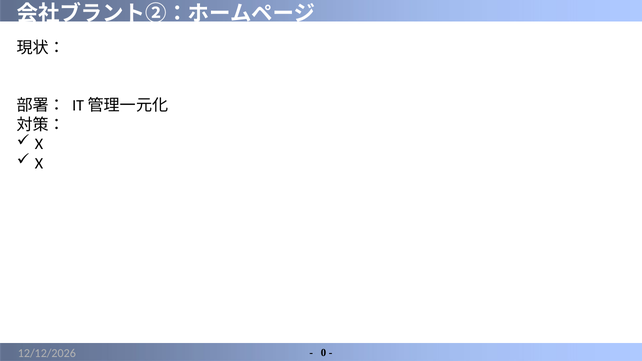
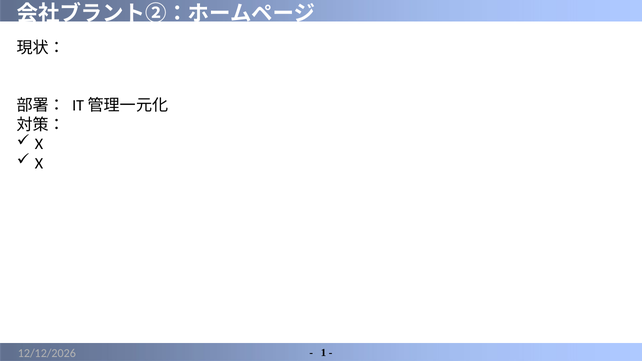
0: 0 -> 1 (323, 353)
